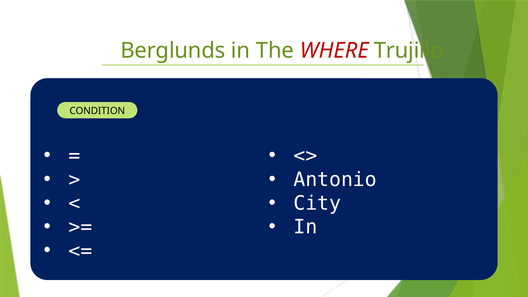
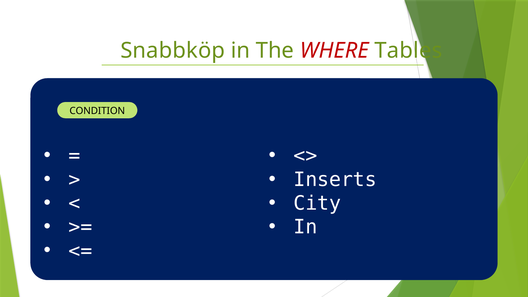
Berglunds: Berglunds -> Snabbköp (173, 51)
Trujillo: Trujillo -> Tables (408, 51)
Antonio: Antonio -> Inserts (335, 180)
